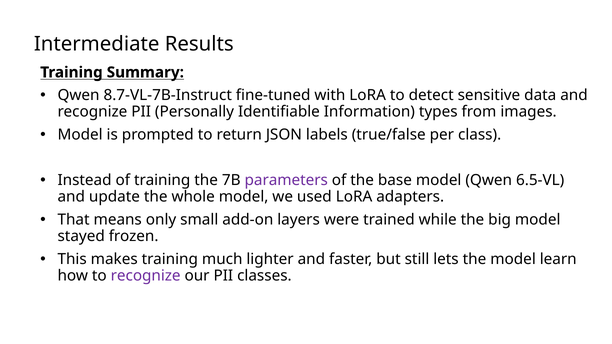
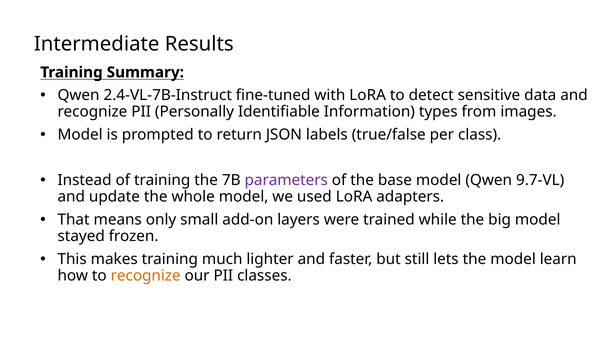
8.7-VL-7B-Instruct: 8.7-VL-7B-Instruct -> 2.4-VL-7B-Instruct (168, 95)
6.5-VL: 6.5-VL -> 9.7-VL (540, 180)
recognize colour: purple -> orange (146, 276)
